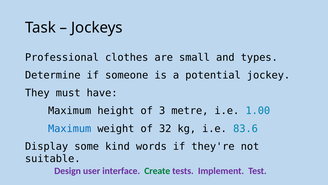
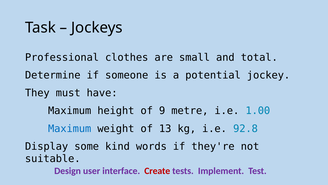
types: types -> total (259, 57)
3: 3 -> 9 (162, 111)
32: 32 -> 13 (165, 128)
83.6: 83.6 -> 92.8 (246, 128)
Create colour: green -> red (157, 170)
